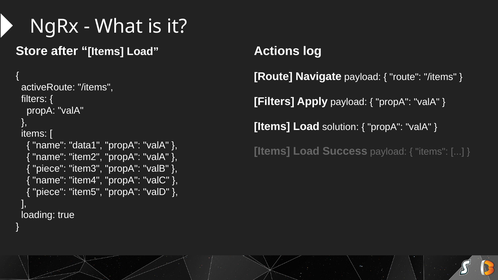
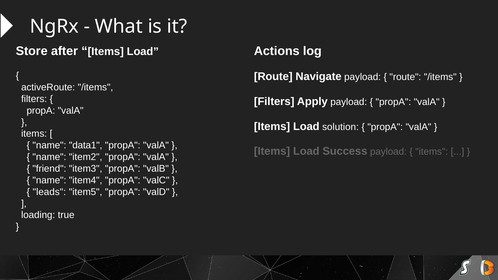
piece: piece -> friend (49, 169)
piece: piece -> leads (49, 192)
